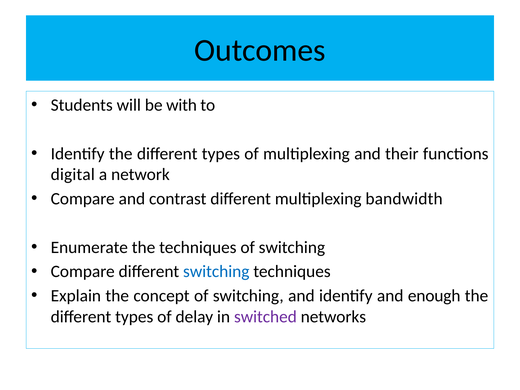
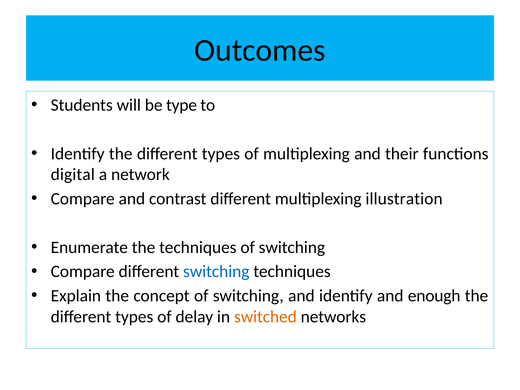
with: with -> type (182, 105)
bandwidth: bandwidth -> illustration (404, 199)
switched colour: purple -> orange (265, 317)
